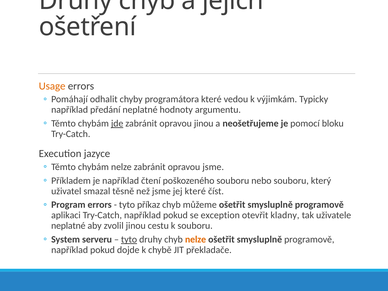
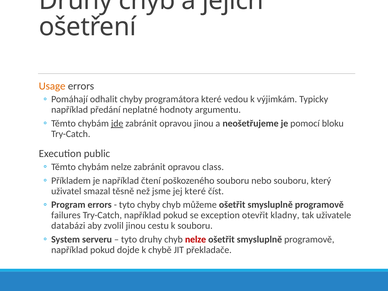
jazyce: jazyce -> public (97, 154)
opravou jsme: jsme -> class (213, 167)
tyto příkaz: příkaz -> chyby (149, 205)
aplikaci: aplikaci -> failures (66, 215)
neplatné: neplatné -> databázi (68, 226)
tyto underline: present -> none (129, 239)
nelze colour: orange -> red (196, 239)
